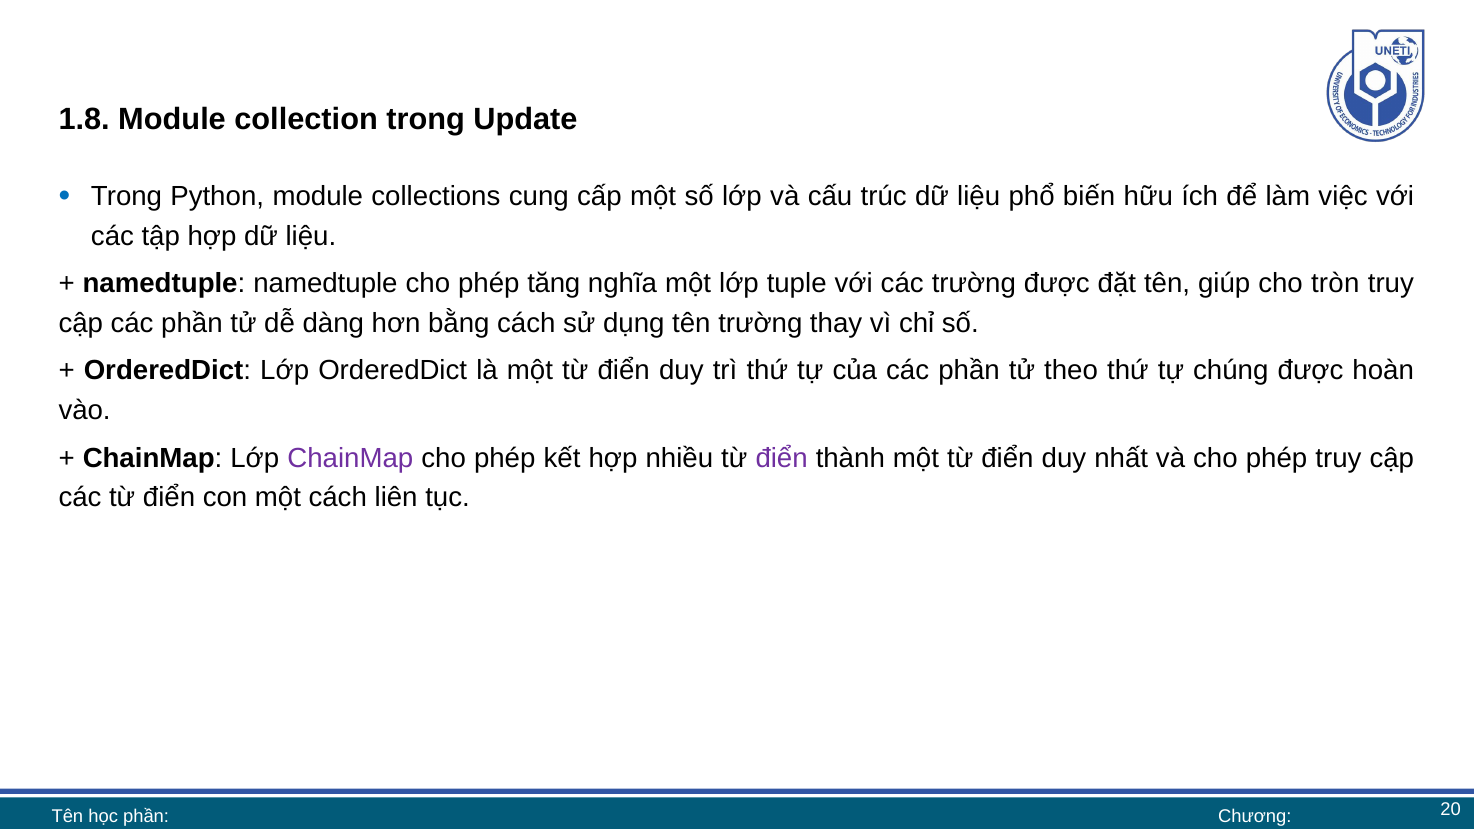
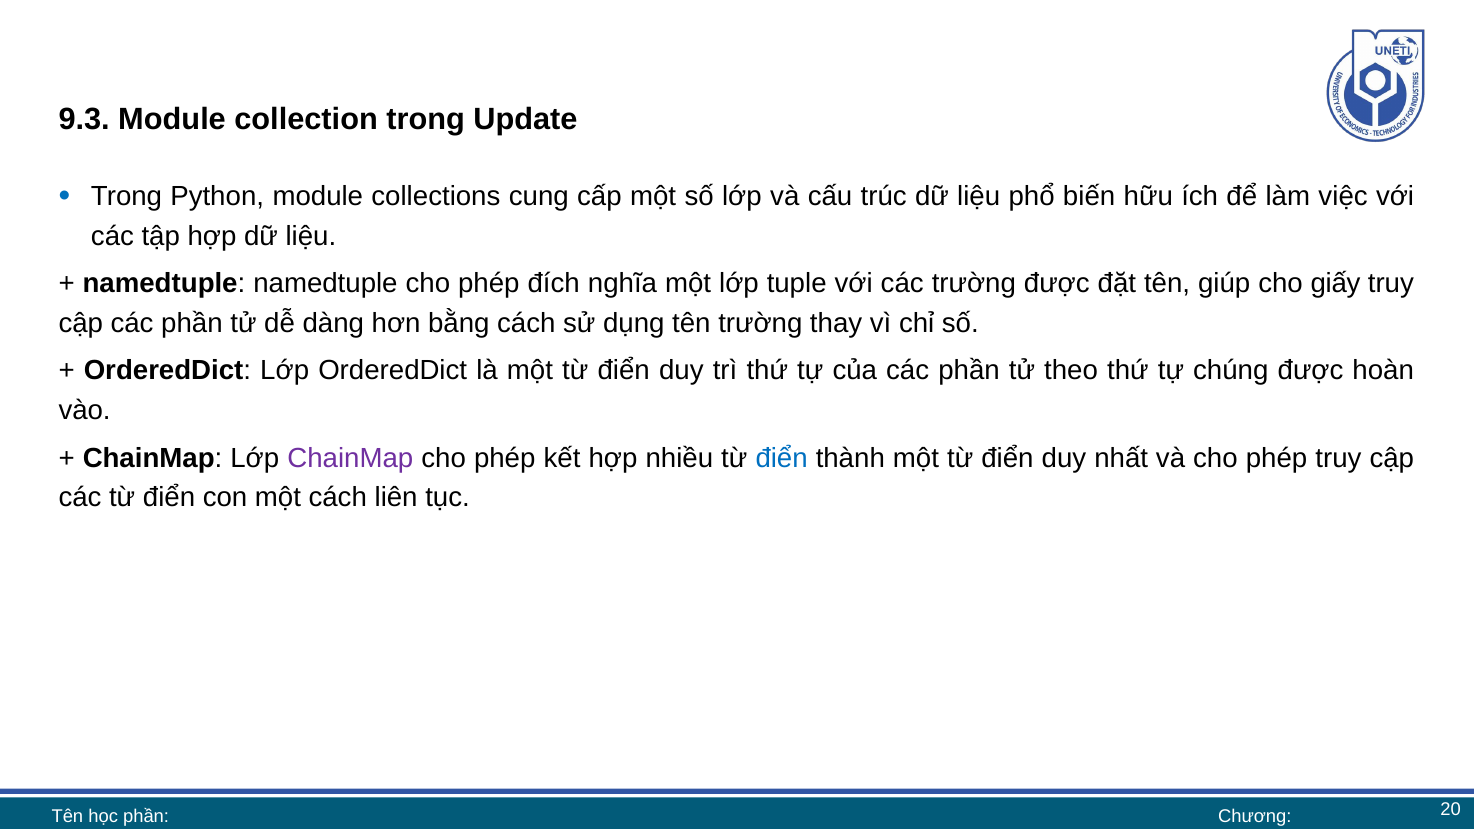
1.8: 1.8 -> 9.3 (84, 119)
tăng: tăng -> đích (554, 284)
tròn: tròn -> giấy (1335, 284)
điển colour: purple -> blue (782, 458)
